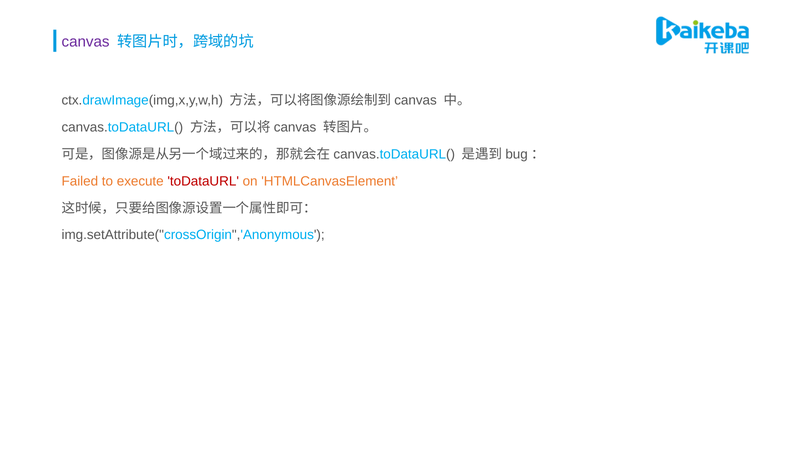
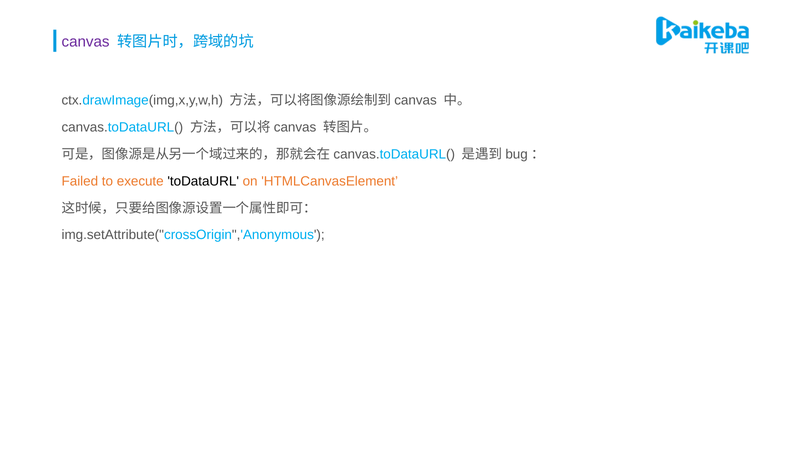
toDataURL colour: red -> black (203, 181)
